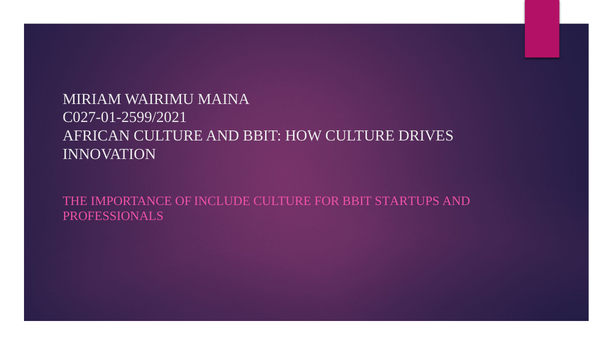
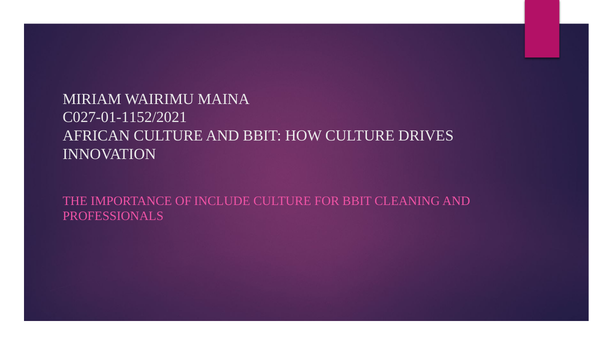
C027-01-2599/2021: C027-01-2599/2021 -> C027-01-1152/2021 (125, 117)
STARTUPS: STARTUPS -> CLEANING (407, 201)
